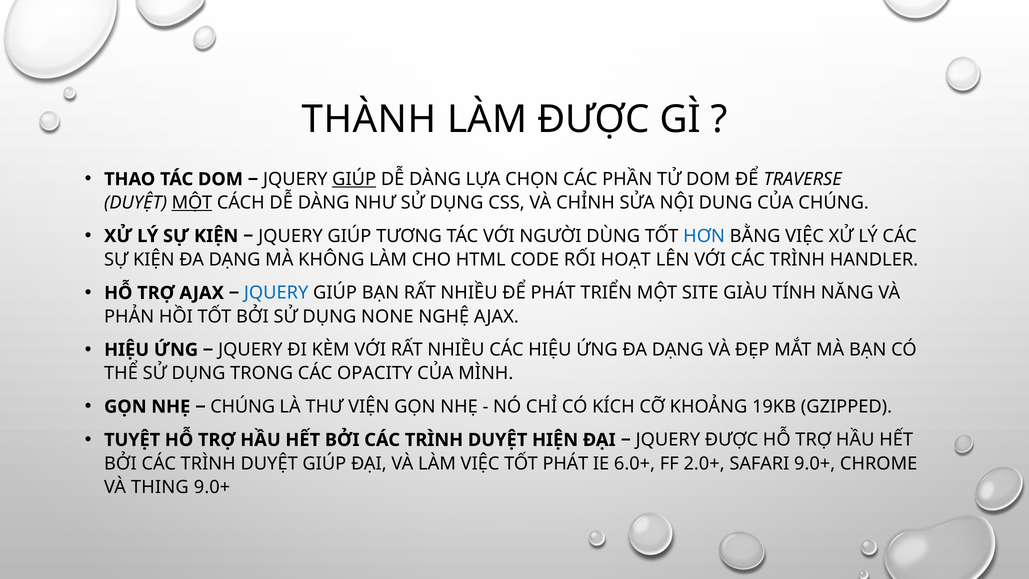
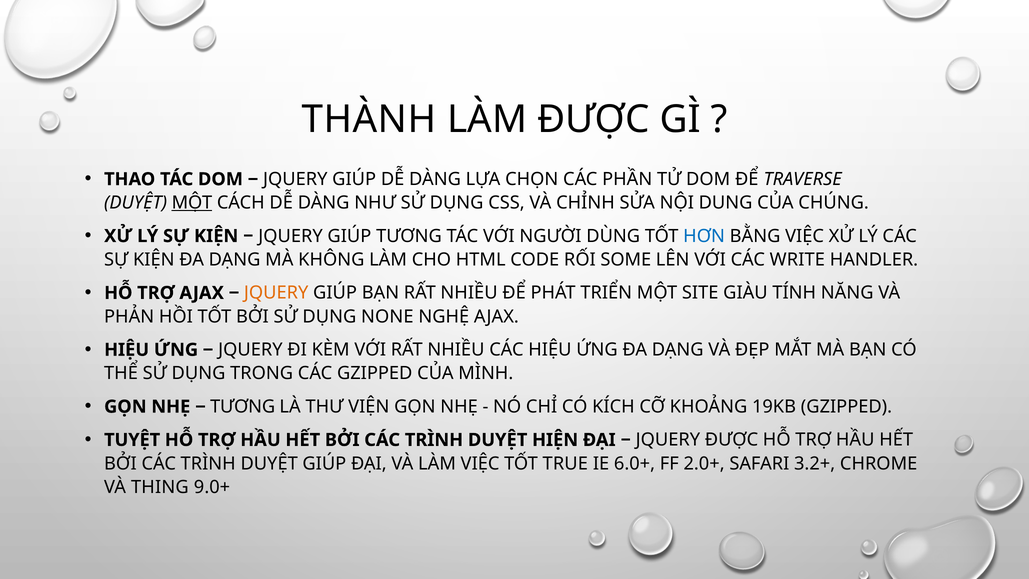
GIÚP underline: present -> none (354, 179)
HOẠT: HOẠT -> SOME (626, 260)
VỚI CÁC TRÌNH: TRÌNH -> WRITE (797, 260)
JQUERY colour: blue -> orange (276, 293)
CÁC OPACITY: OPACITY -> GZIPPED (375, 373)
CHÚNG: CHÚNG -> TƯƠNG (243, 407)
TỐT PHÁT: PHÁT -> TRUE (565, 463)
SAFARI 9.0+: 9.0+ -> 3.2+ (815, 463)
